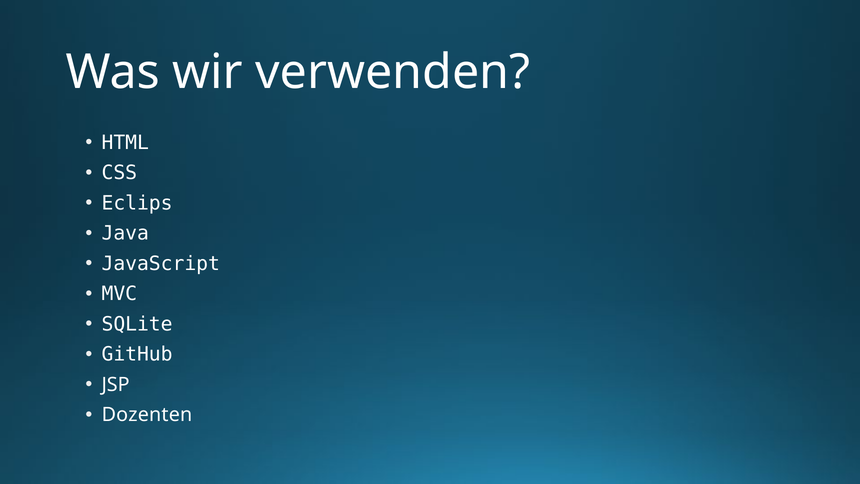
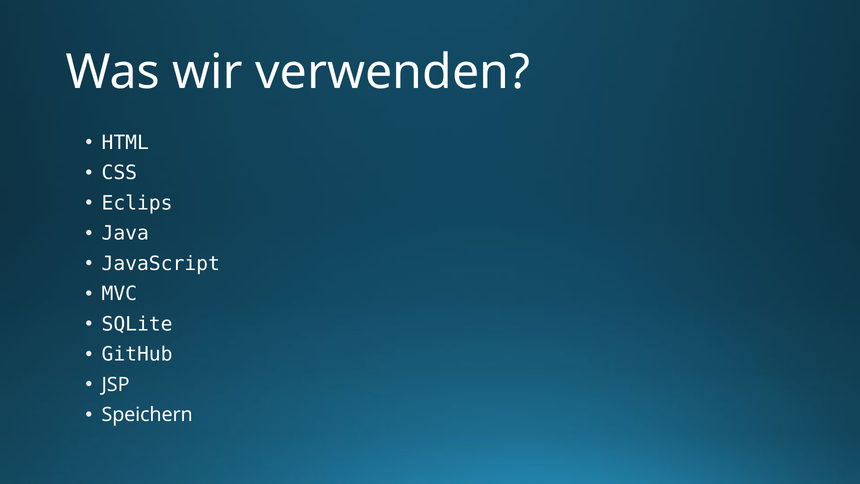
Dozenten: Dozenten -> Speichern (147, 415)
